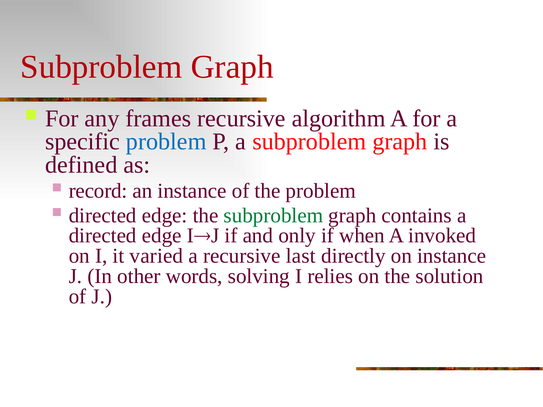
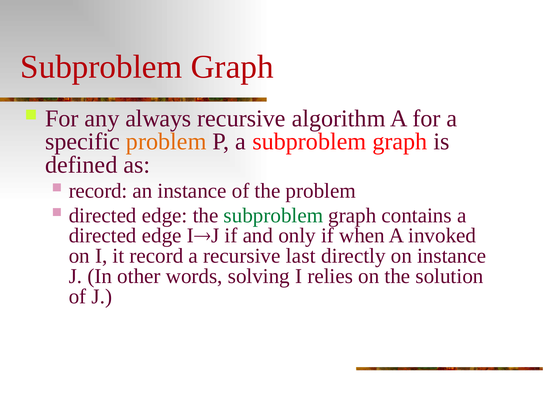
frames: frames -> always (158, 119)
problem colour: blue -> orange (166, 142)
it varied: varied -> record (157, 256)
